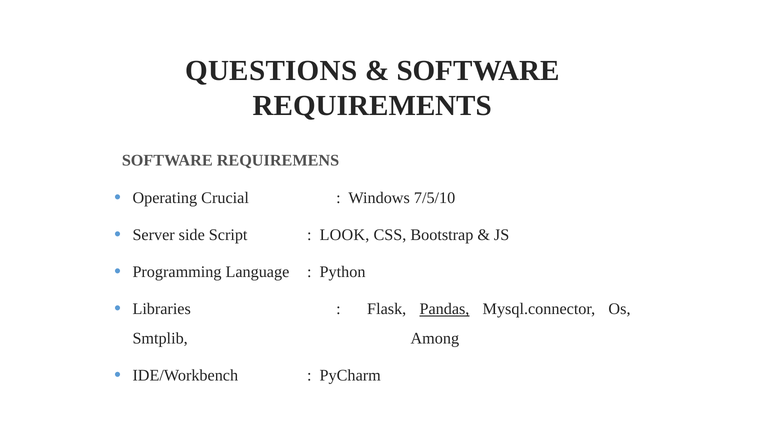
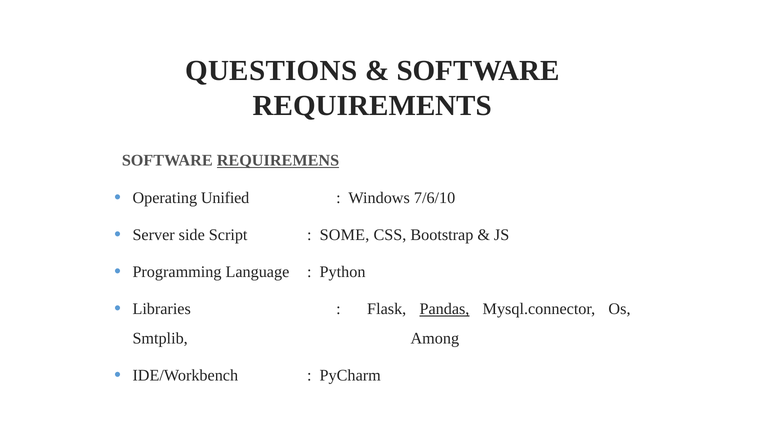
REQUIREMENS underline: none -> present (278, 161)
Crucial: Crucial -> Unified (225, 198)
7/5/10: 7/5/10 -> 7/6/10 (435, 198)
LOOK: LOOK -> SOME (345, 235)
